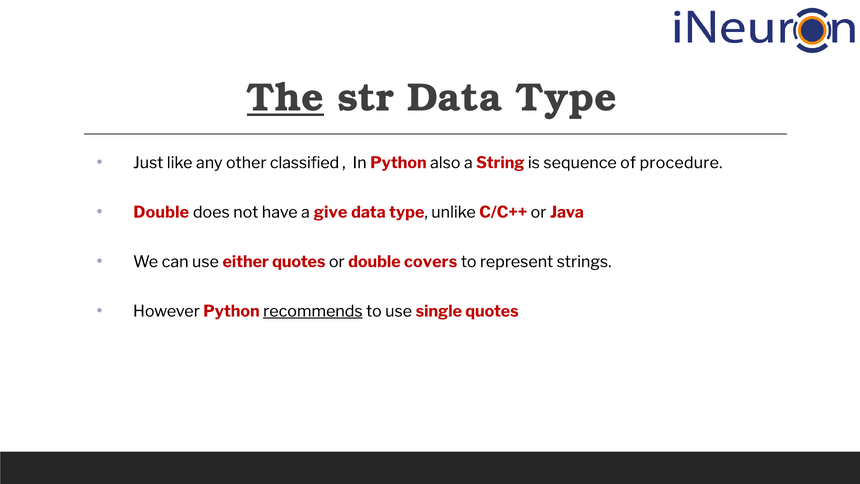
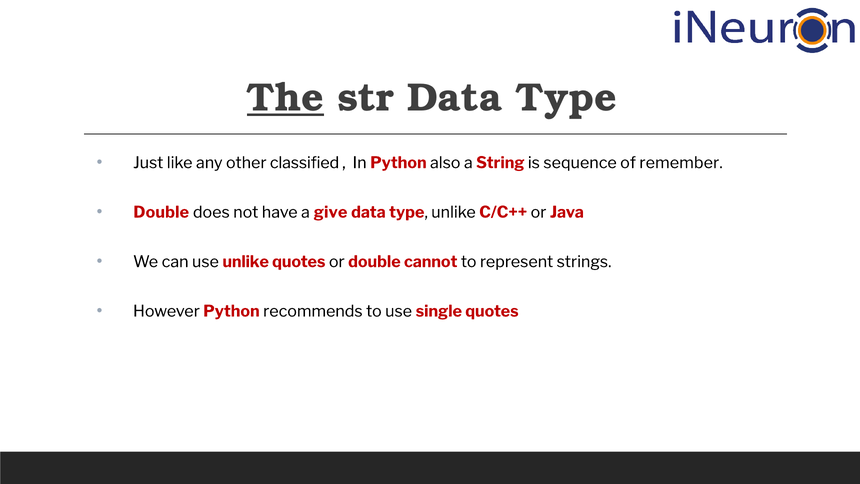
procedure: procedure -> remember (681, 163)
use either: either -> unlike (246, 262)
covers: covers -> cannot (431, 262)
recommends underline: present -> none (313, 311)
